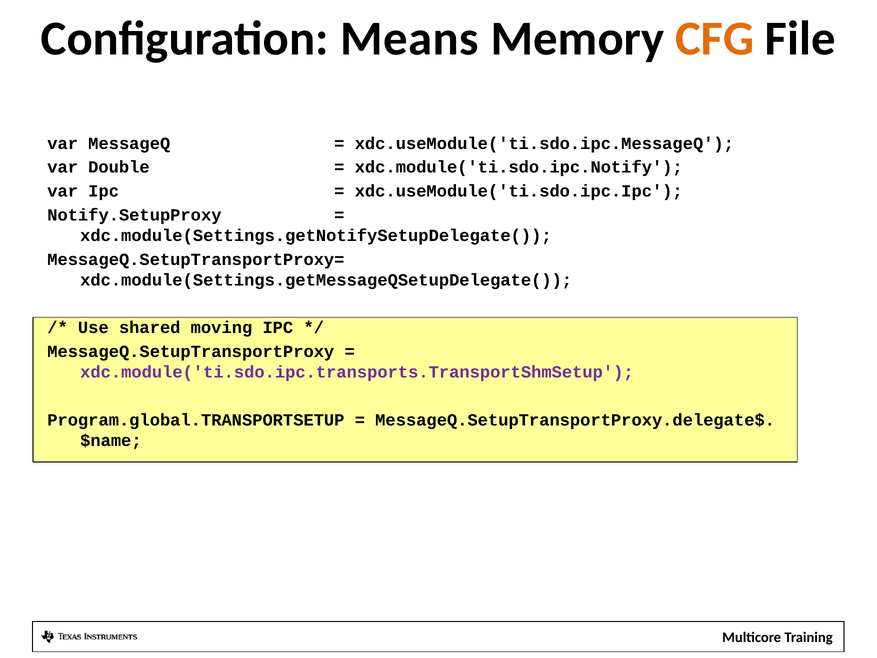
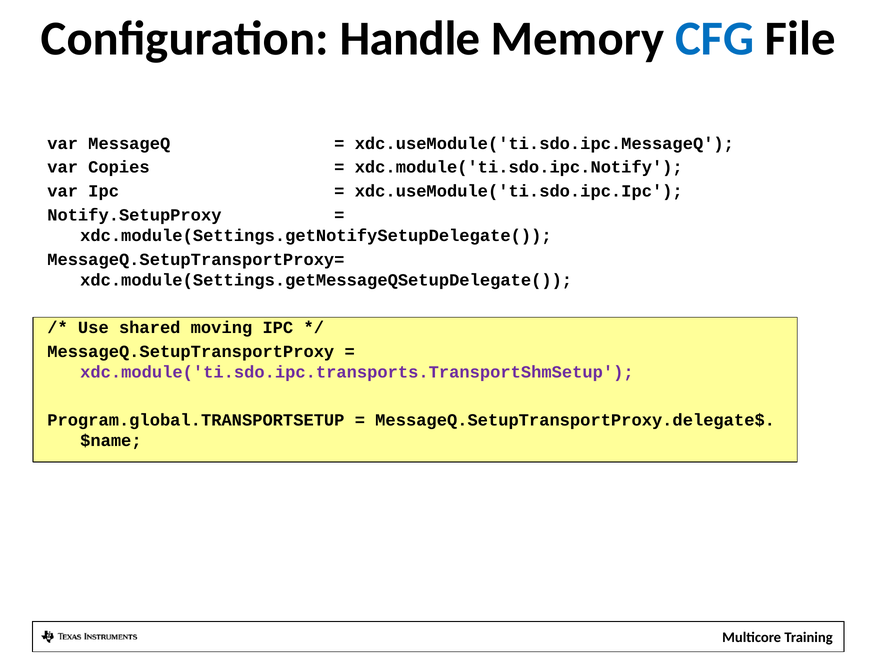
Means: Means -> Handle (410, 39)
CFG colour: orange -> blue (715, 39)
Double: Double -> Copies (119, 167)
